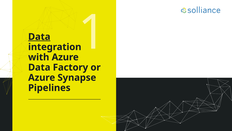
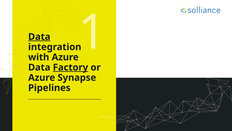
Factory underline: none -> present (70, 67)
